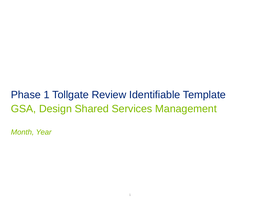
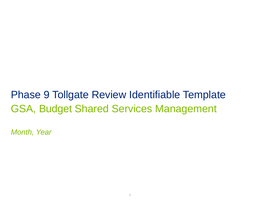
Phase 1: 1 -> 9 (47, 95)
Design: Design -> Budget (55, 109)
